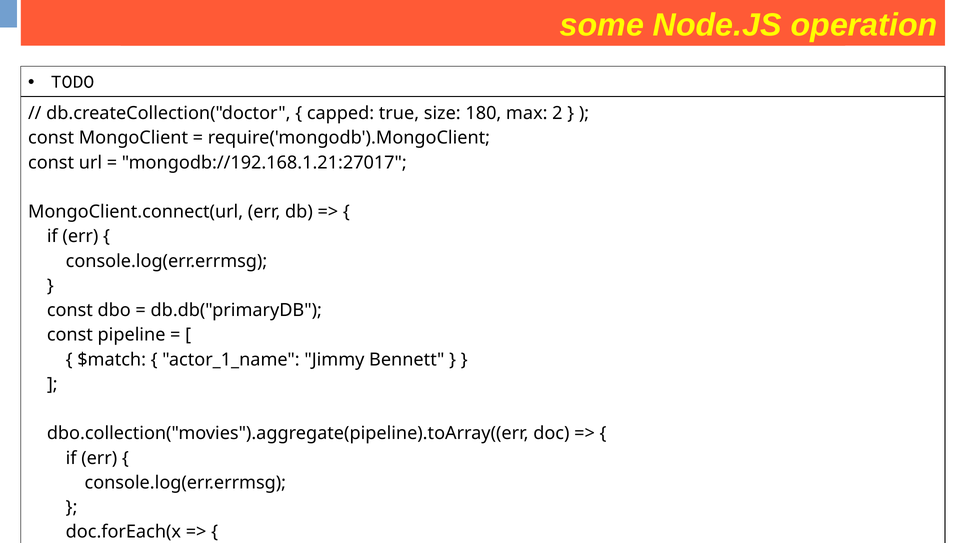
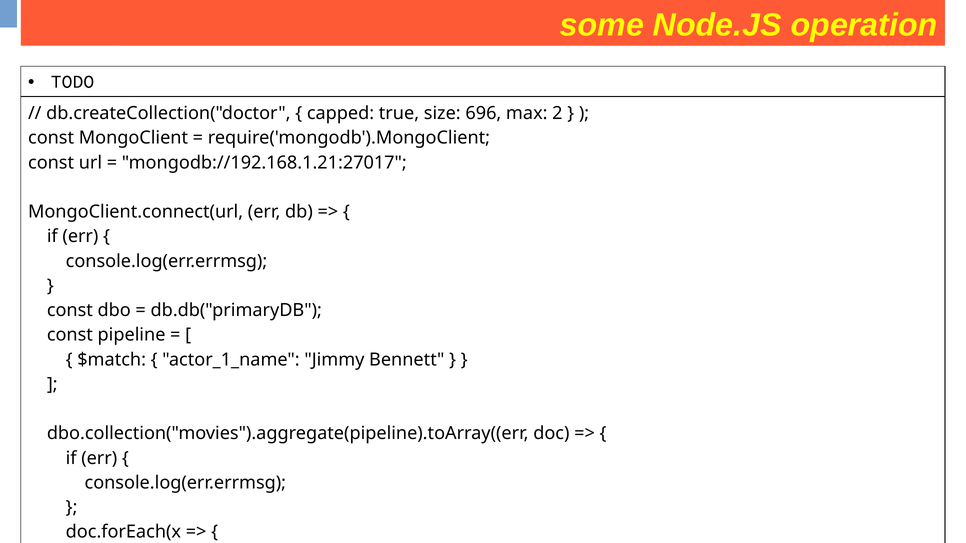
180: 180 -> 696 (483, 113)
